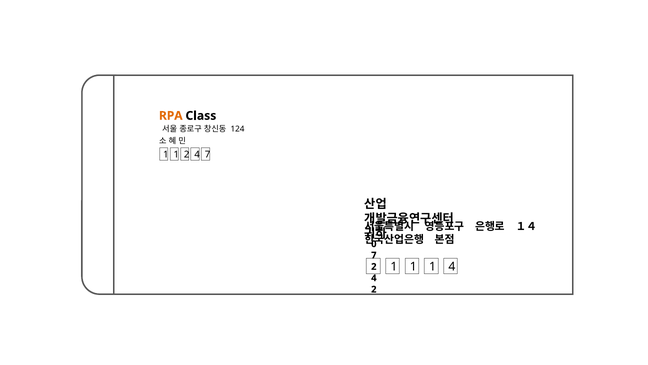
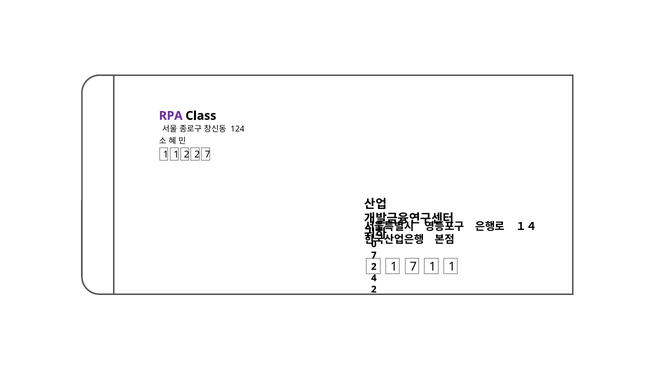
RPA colour: orange -> purple (171, 116)
1 2 4: 4 -> 2 (197, 155)
1: 1 -> 7 (413, 267)
4: 4 -> 1 (452, 267)
